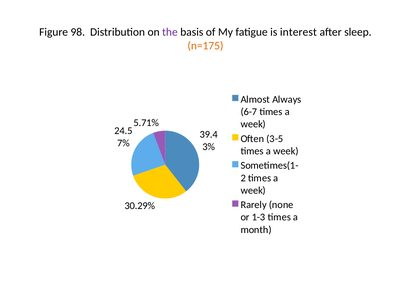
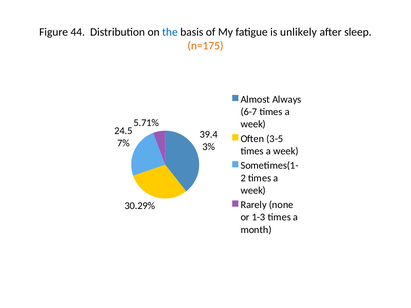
98: 98 -> 44 (78, 32)
the colour: purple -> blue (170, 32)
interest: interest -> unlikely (298, 32)
